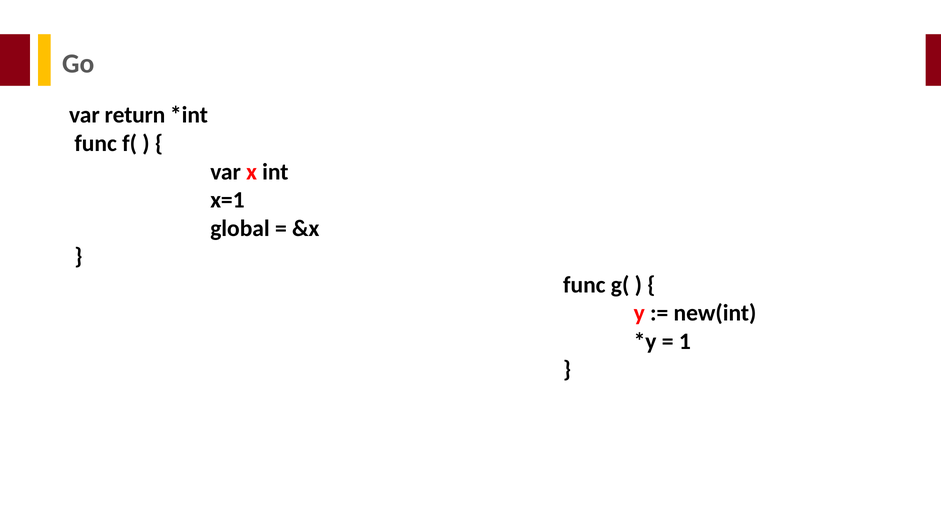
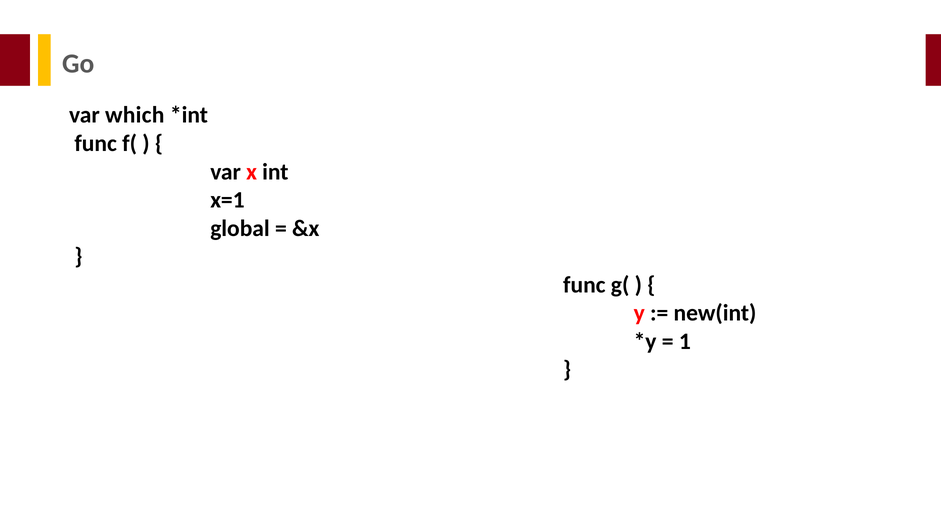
return: return -> which (135, 115)
